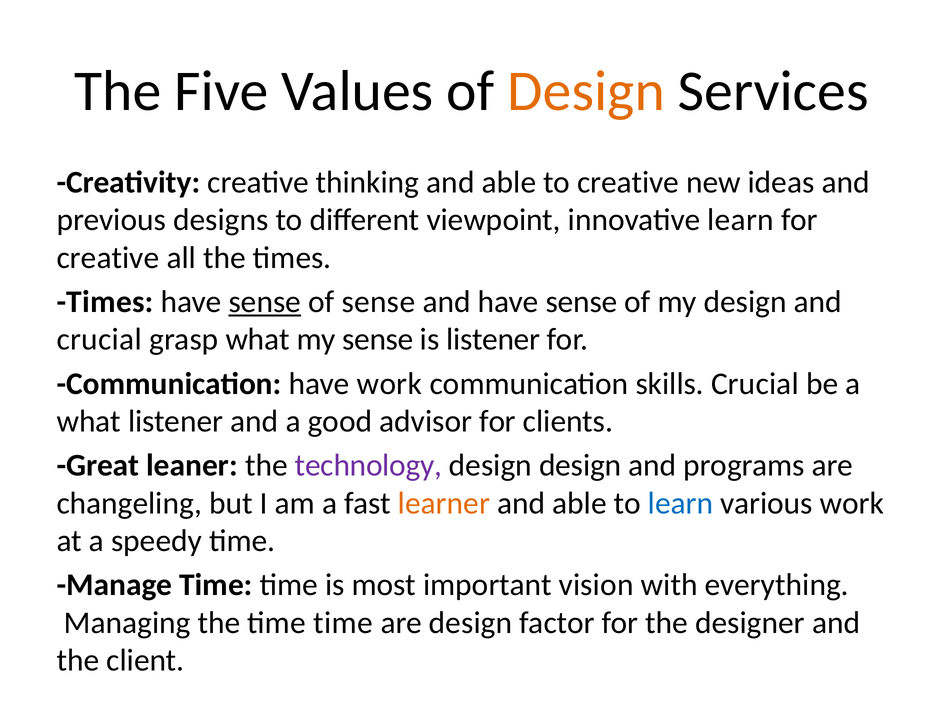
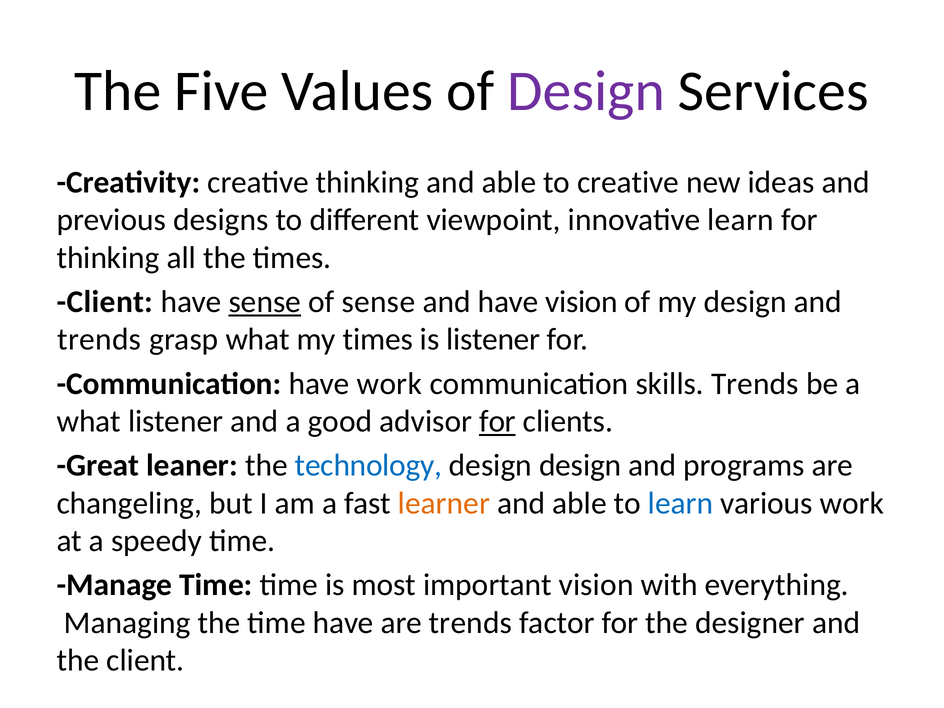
Design colour: orange -> purple (586, 91)
creative: creative -> thinking (108, 258)
Times: Times -> Client (105, 302)
and have sense: sense -> vision (582, 302)
crucial: crucial -> trends (99, 340)
my sense: sense -> times (378, 340)
skills Crucial: Crucial -> Trends (755, 384)
for underline: none -> present (498, 421)
technology colour: purple -> blue (368, 465)
the time time: time -> have (343, 623)
are design: design -> trends (470, 623)
